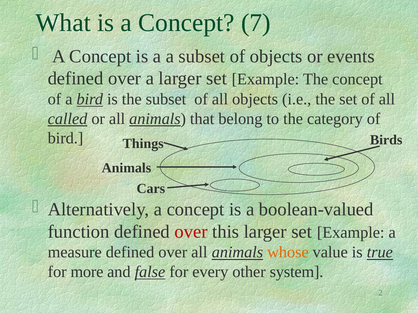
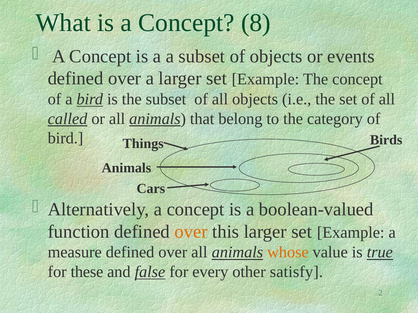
7: 7 -> 8 (256, 23)
over colour: red -> orange (191, 232)
more: more -> these (87, 272)
system: system -> satisfy (296, 272)
